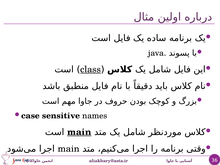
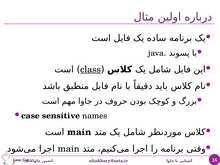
main underline: present -> none (79, 132)
